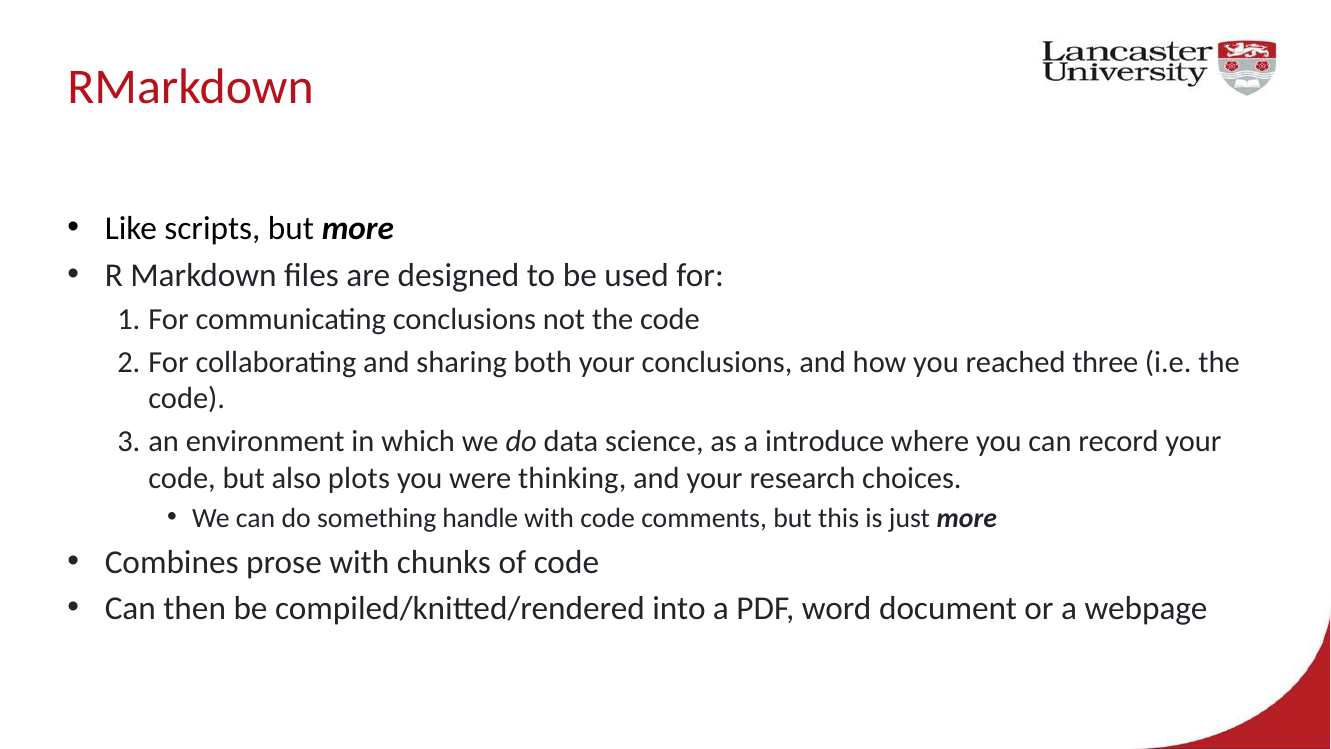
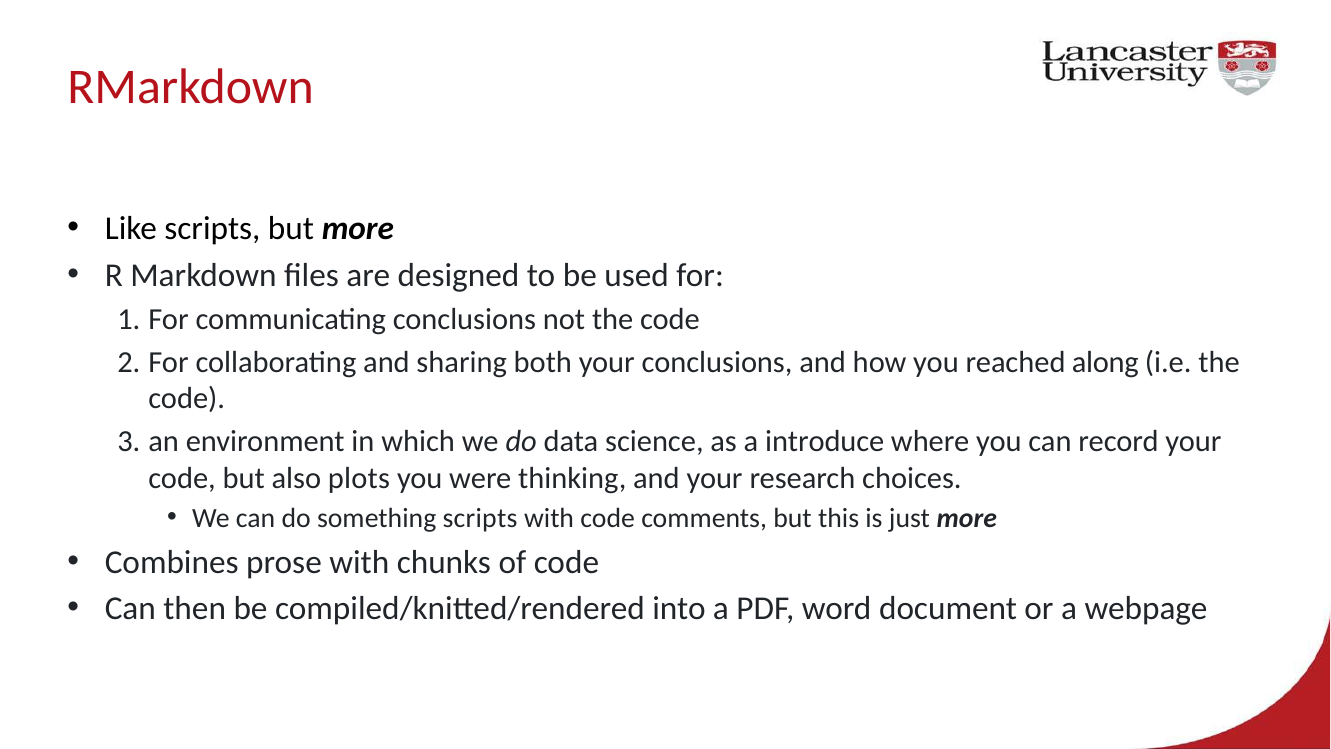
three: three -> along (1105, 362)
something handle: handle -> scripts (480, 518)
